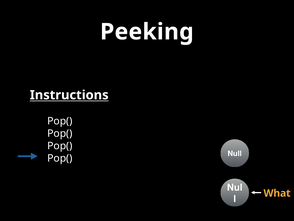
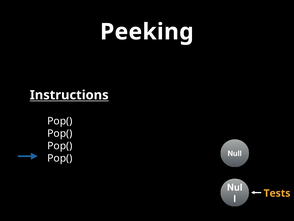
What: What -> Tests (277, 193)
